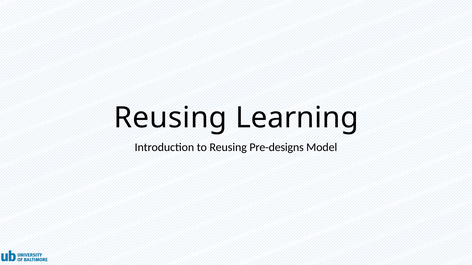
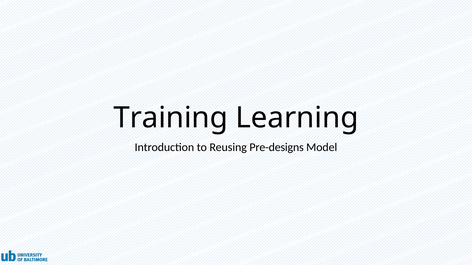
Reusing: Reusing -> Training (171, 118)
